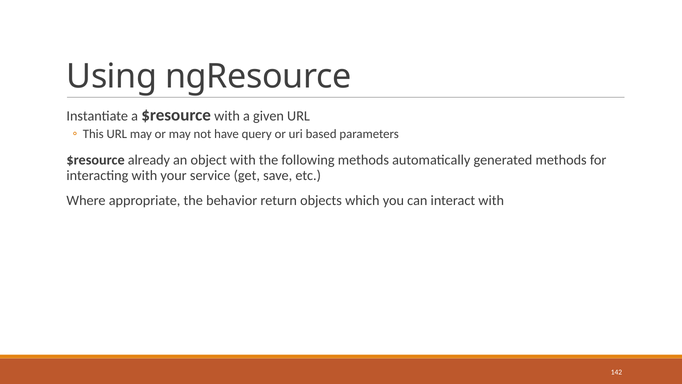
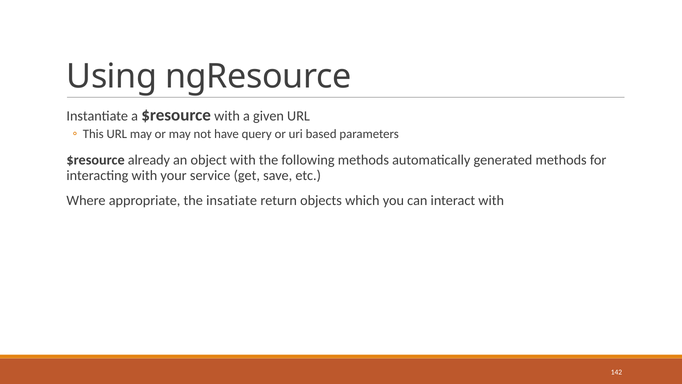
behavior: behavior -> insatiate (232, 200)
